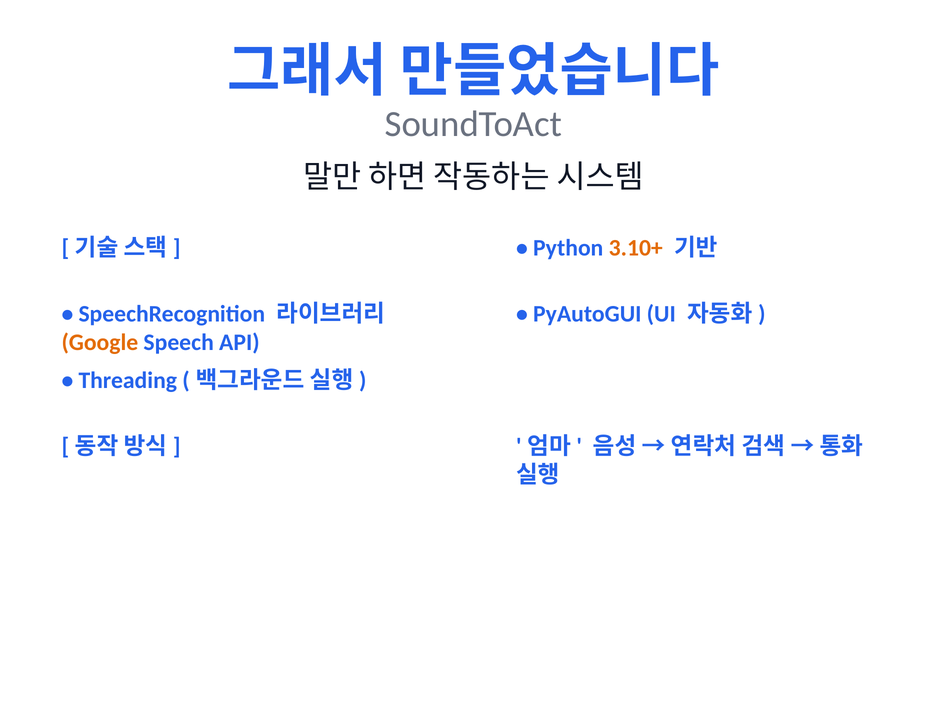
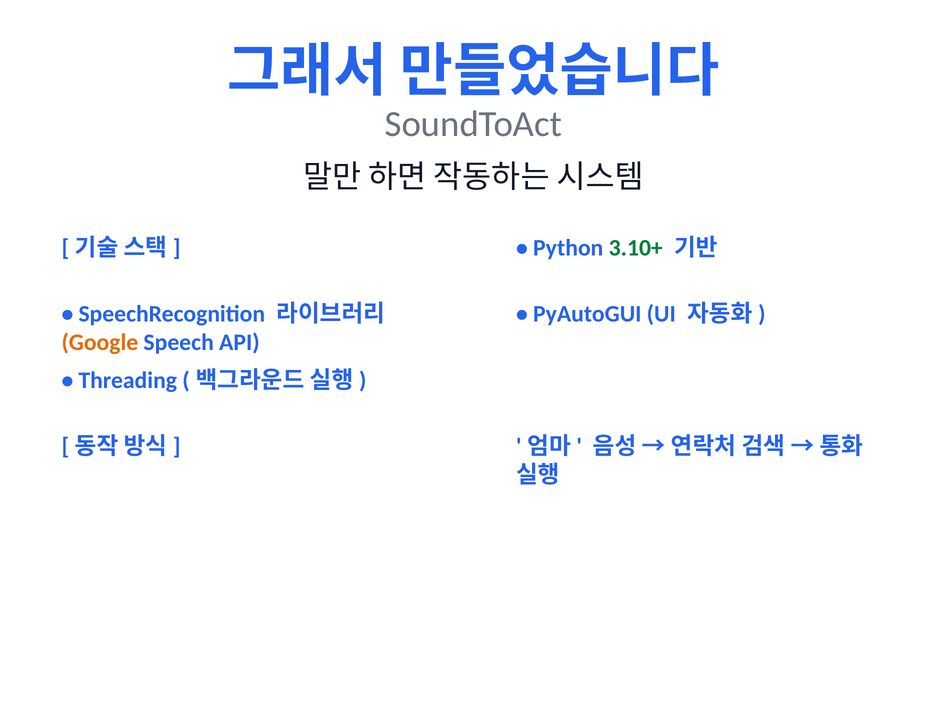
3.10+ colour: orange -> green (636, 248)
